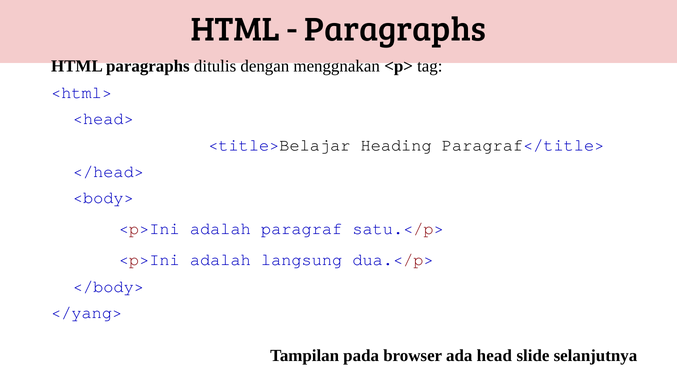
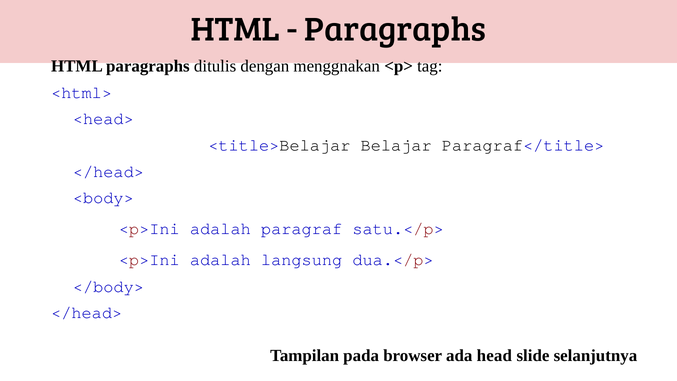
Heading: Heading -> Belajar (396, 145)
</yang>: </yang> -> </head> (87, 313)
